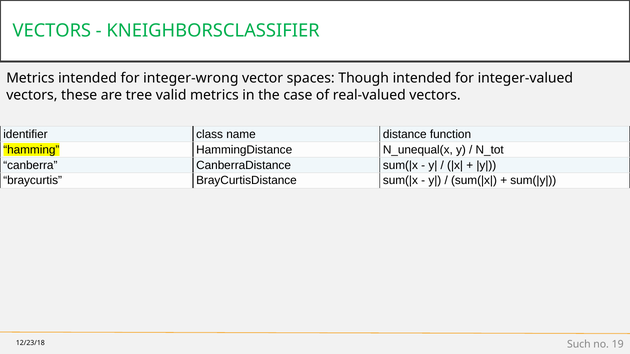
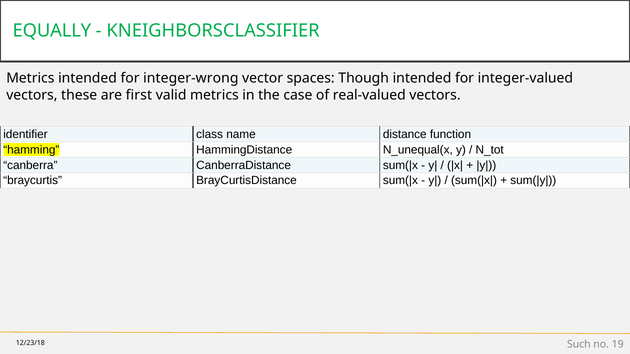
VECTORS: VECTORS -> EQUALLY (52, 31)
tree: tree -> first (139, 95)
